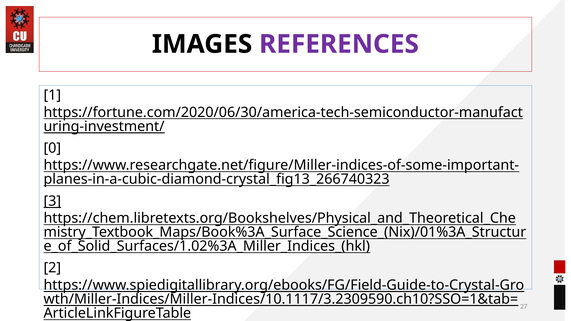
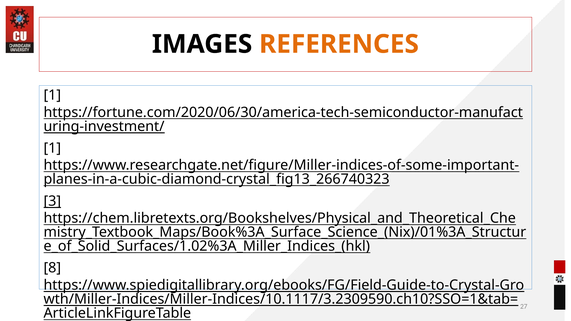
REFERENCES colour: purple -> orange (339, 44)
0: 0 -> 1 (52, 148)
2: 2 -> 8 (52, 268)
